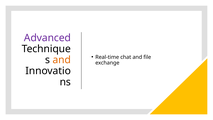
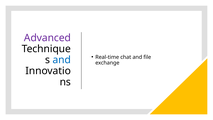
and colour: orange -> blue (62, 60)
